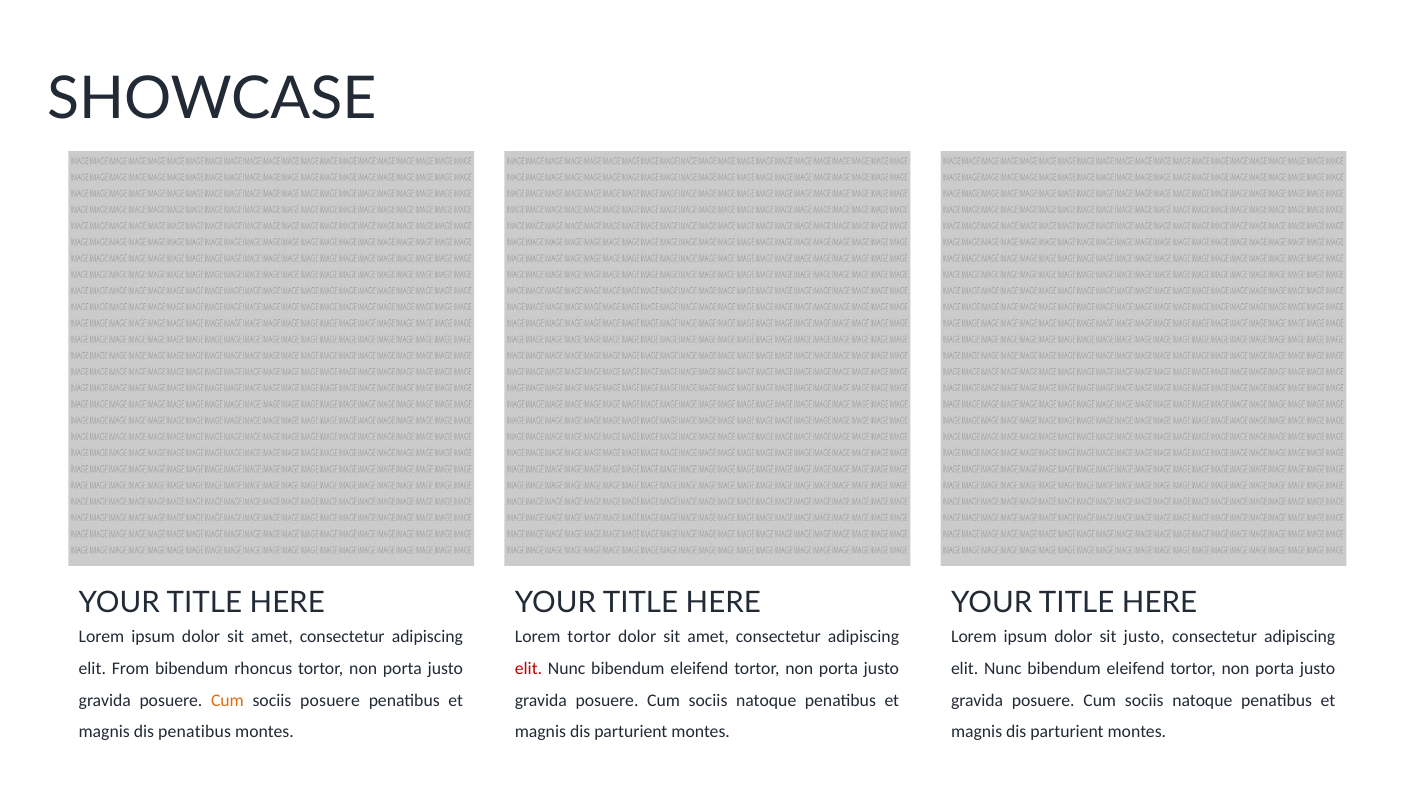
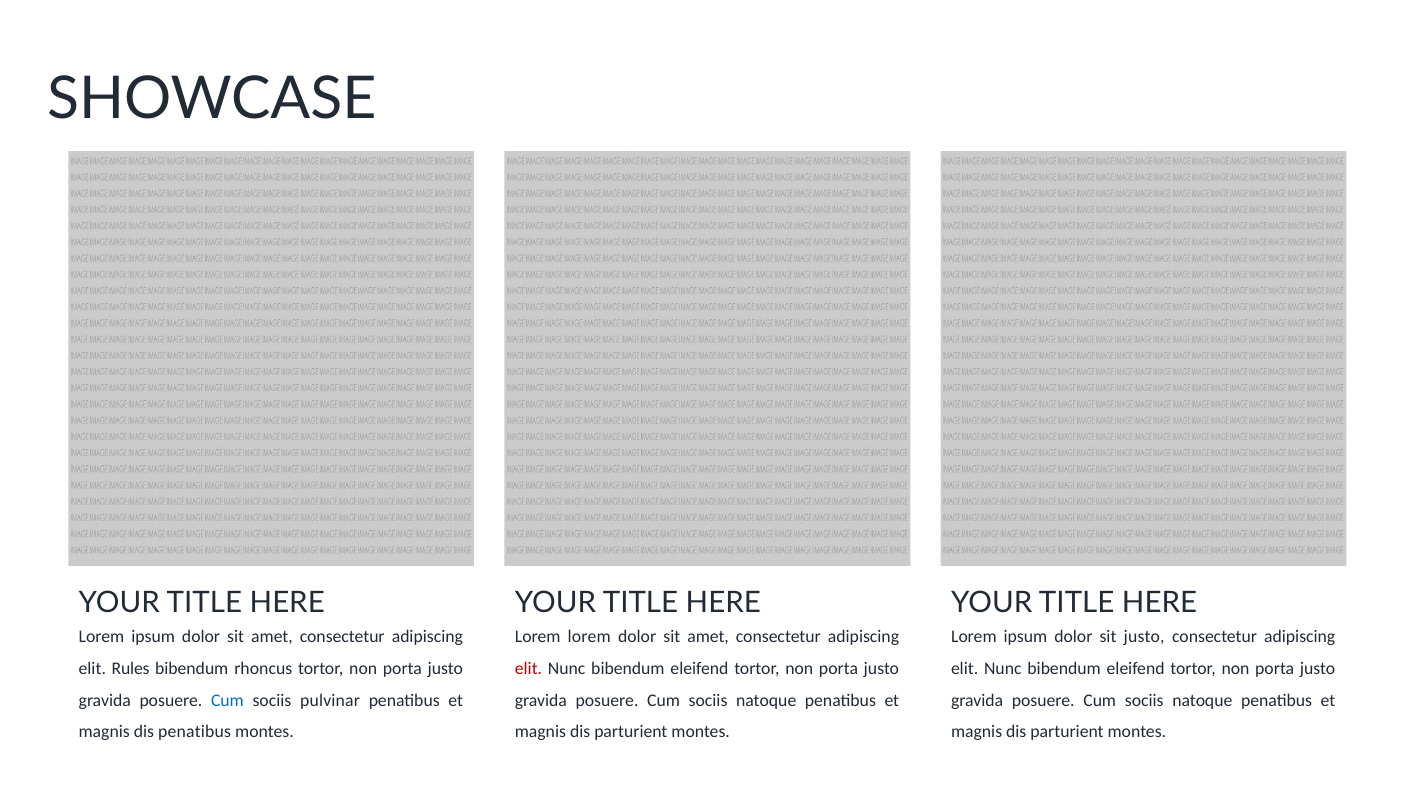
Lorem tortor: tortor -> lorem (589, 636)
From: From -> Rules (131, 668)
Cum colour: orange -> blue (227, 700)
sociis posuere: posuere -> pulvinar (330, 700)
